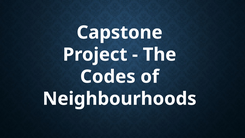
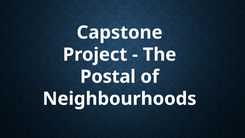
Codes: Codes -> Postal (108, 77)
